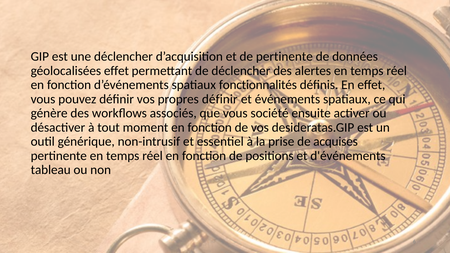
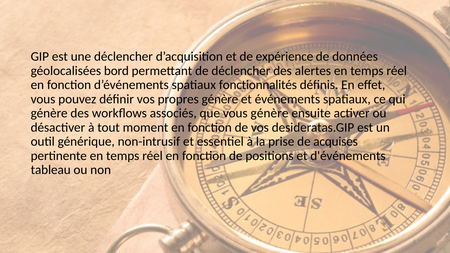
de pertinente: pertinente -> expérience (284, 57)
géolocalisées effet: effet -> bord (116, 71)
propres définir: définir -> génère (220, 99)
vous société: société -> génère (270, 113)
